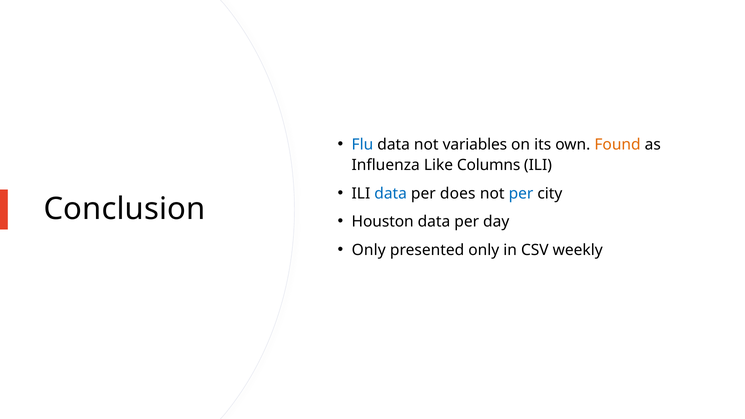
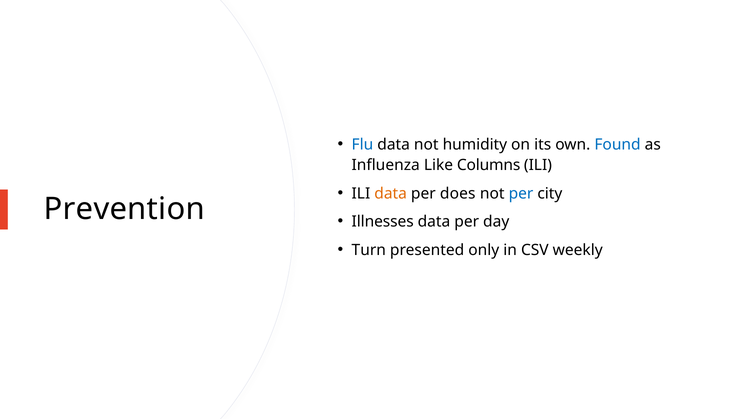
variables: variables -> humidity (475, 145)
Found colour: orange -> blue (618, 145)
data colour: blue -> orange (391, 194)
Conclusion: Conclusion -> Prevention (124, 209)
Houston: Houston -> Illnesses (383, 222)
Only: Only -> Turn (369, 250)
